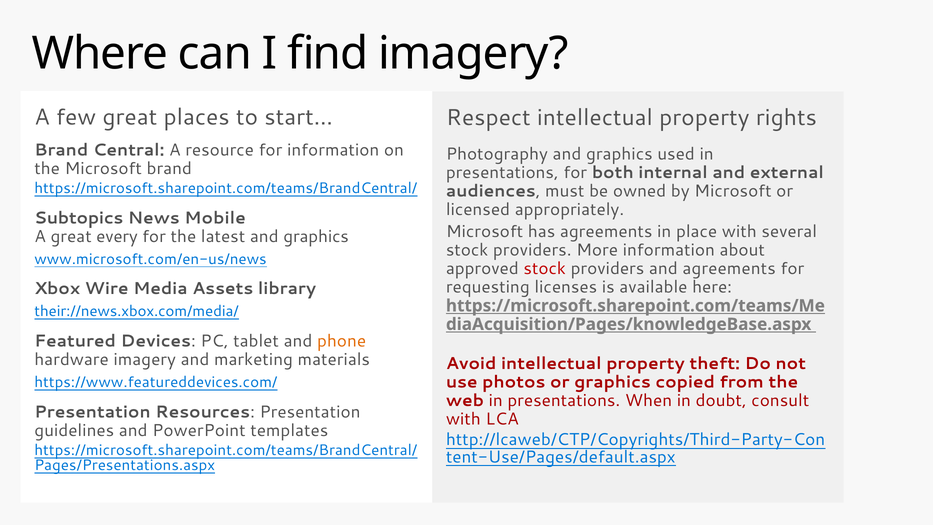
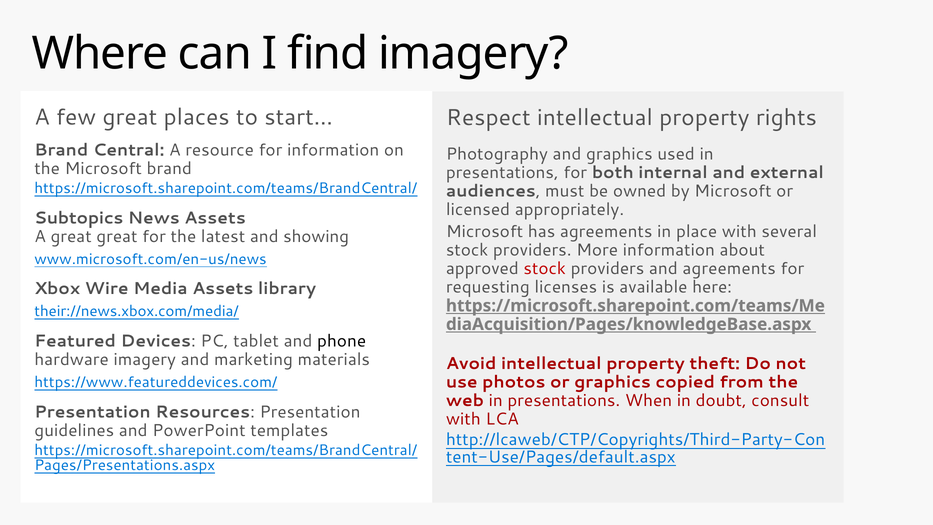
News Mobile: Mobile -> Assets (215, 218)
great every: every -> great (117, 236)
latest and graphics: graphics -> showing (316, 236)
phone colour: orange -> black (342, 341)
